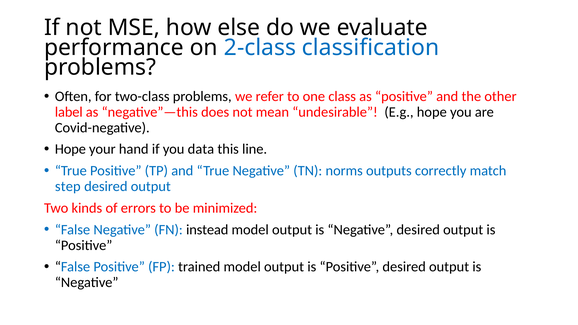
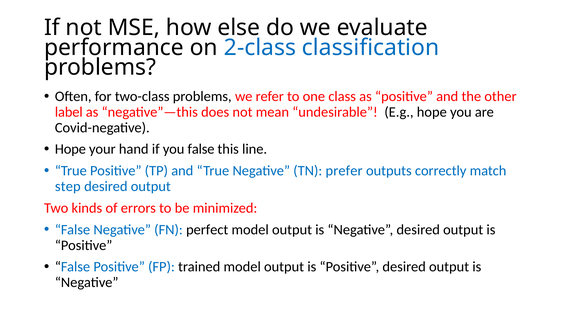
you data: data -> false (201, 149)
norms: norms -> prefer (344, 171)
instead: instead -> perfect (207, 230)
